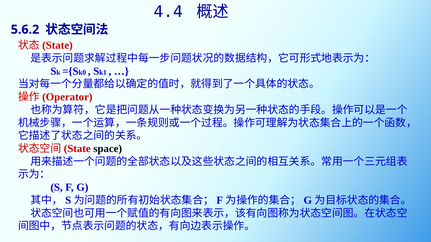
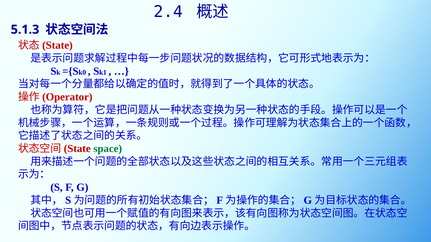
4.4: 4.4 -> 2.4 (168, 12)
5.6.2: 5.6.2 -> 5.1.3 (25, 30)
space colour: black -> green (108, 149)
